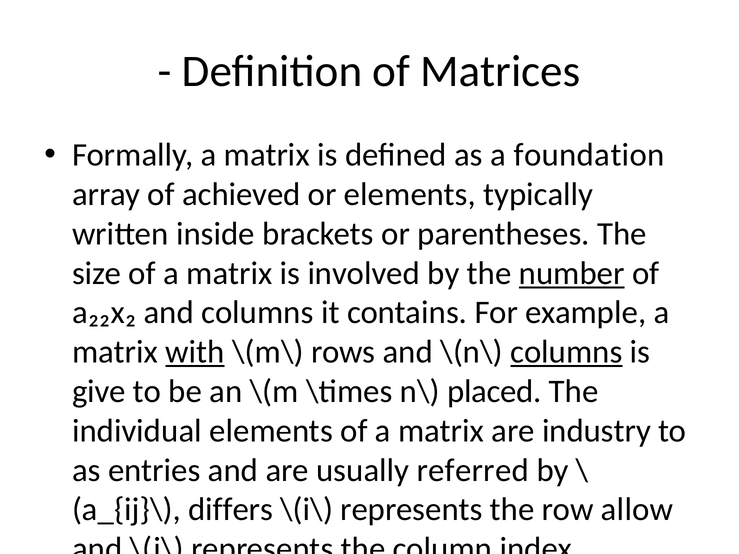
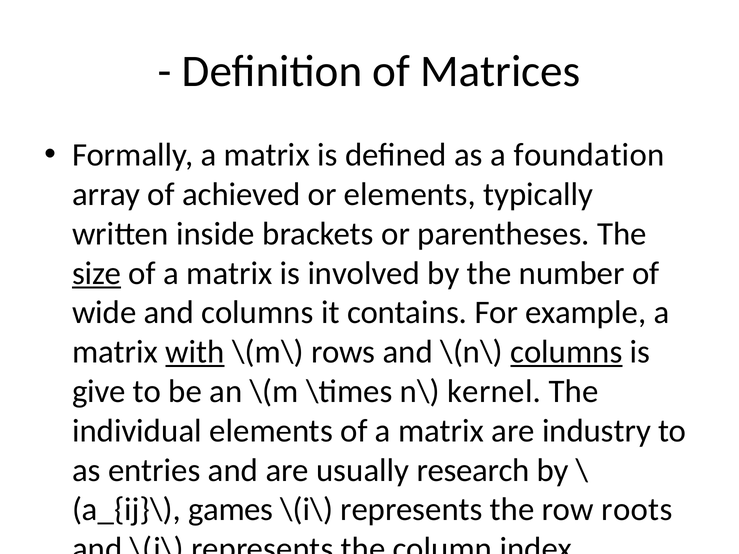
size underline: none -> present (97, 273)
number underline: present -> none (572, 273)
a₂₂x₂: a₂₂x₂ -> wide (104, 313)
placed: placed -> kernel (494, 392)
referred: referred -> research (473, 470)
differs: differs -> games (231, 510)
allow: allow -> roots (637, 510)
